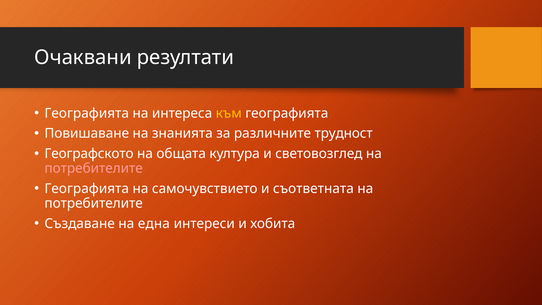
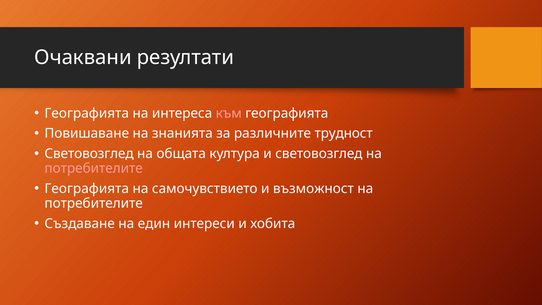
към colour: yellow -> pink (229, 113)
Географското: Географското -> Световозглед (89, 154)
съответната: съответната -> възможност (313, 189)
една: една -> един (154, 224)
